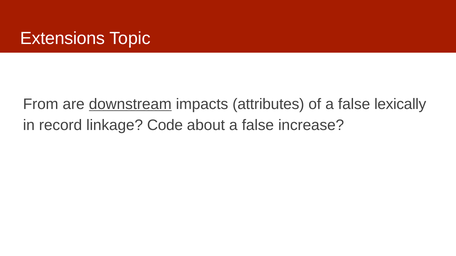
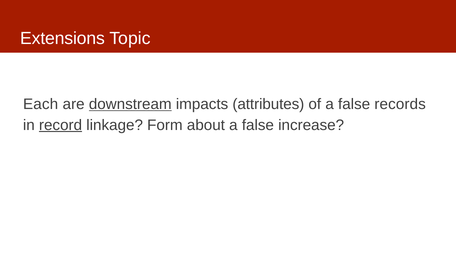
From: From -> Each (41, 104)
lexically: lexically -> records (400, 104)
record underline: none -> present (61, 125)
Code: Code -> Form (165, 125)
